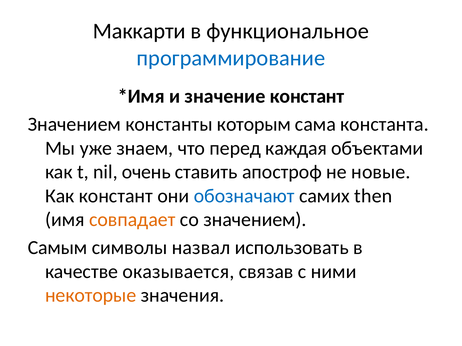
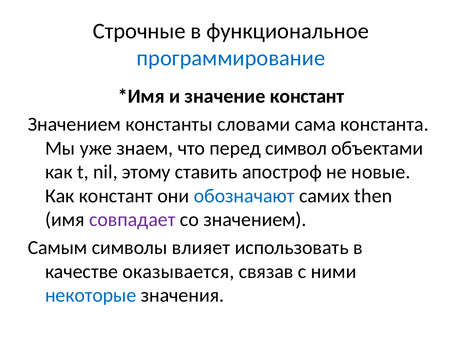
Маккарти: Маккарти -> Строчные (139, 31)
которым: которым -> словами (254, 124)
каждая: каждая -> символ (296, 148)
очень: очень -> этому (146, 172)
совпадает colour: orange -> purple (132, 220)
назвал: назвал -> влияет (201, 248)
некоторые colour: orange -> blue (91, 296)
